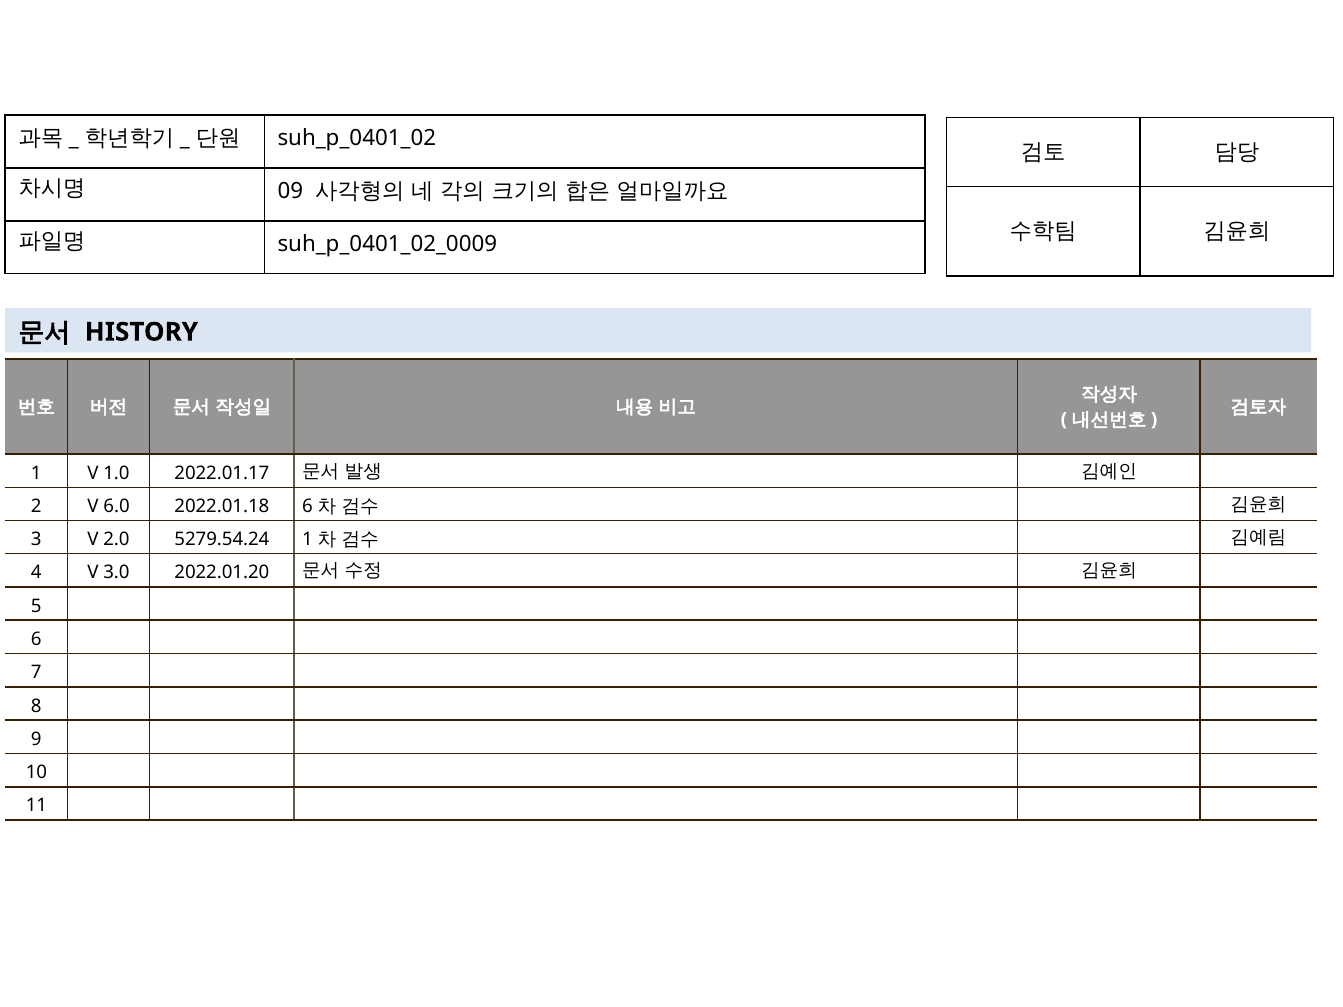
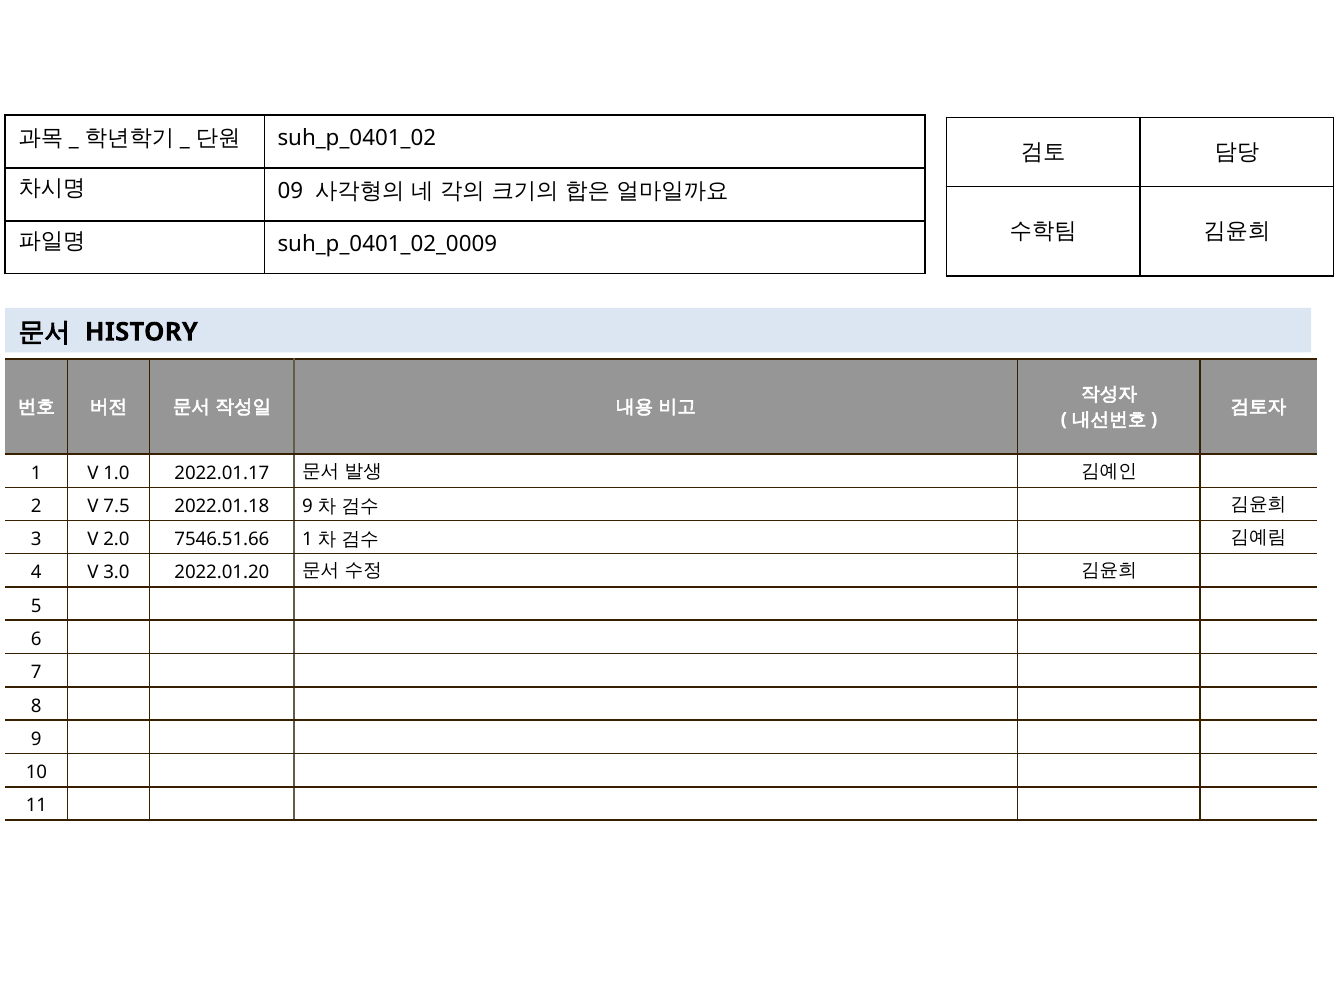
6.0: 6.0 -> 7.5 (117, 507)
2022.01.18 6: 6 -> 9 (307, 507)
5279.54.24: 5279.54.24 -> 7546.51.66 (222, 540)
